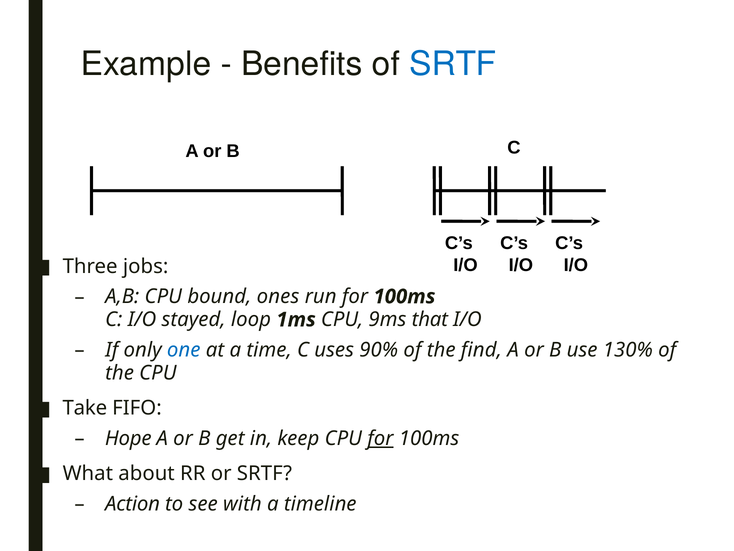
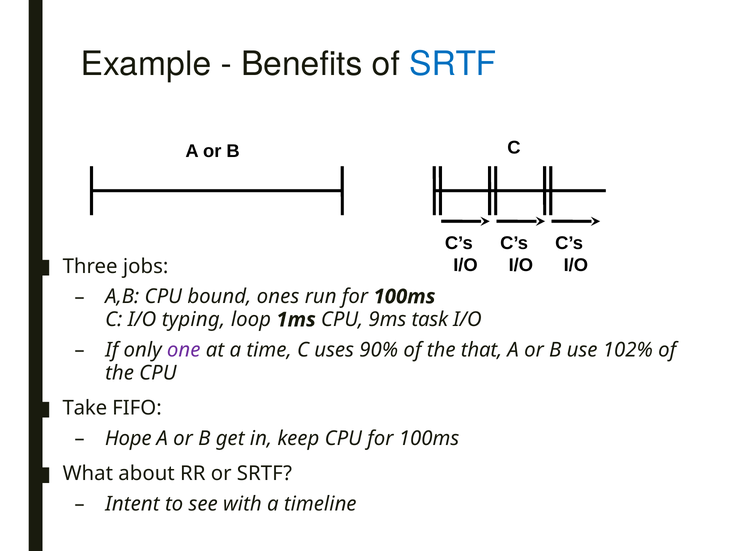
stayed: stayed -> typing (193, 319)
that: that -> task (430, 319)
one colour: blue -> purple (184, 350)
find: find -> that (482, 350)
130%: 130% -> 102% (628, 350)
for underline: present -> none (380, 438)
Action: Action -> Intent (132, 503)
